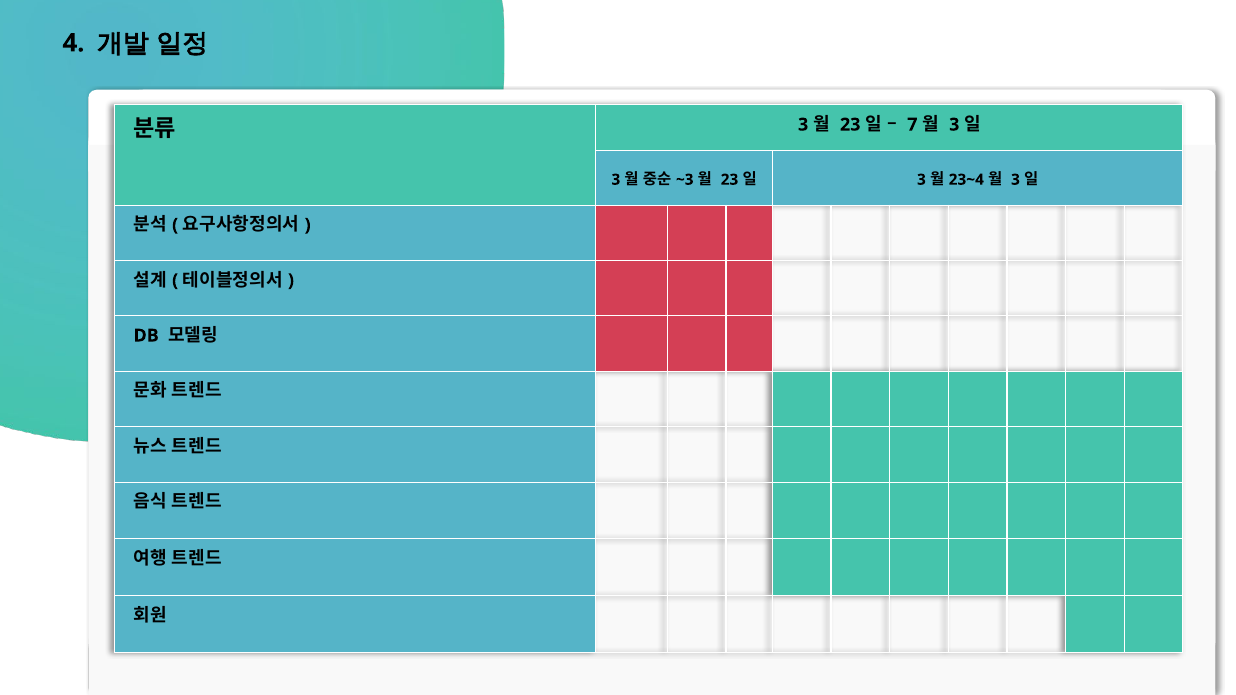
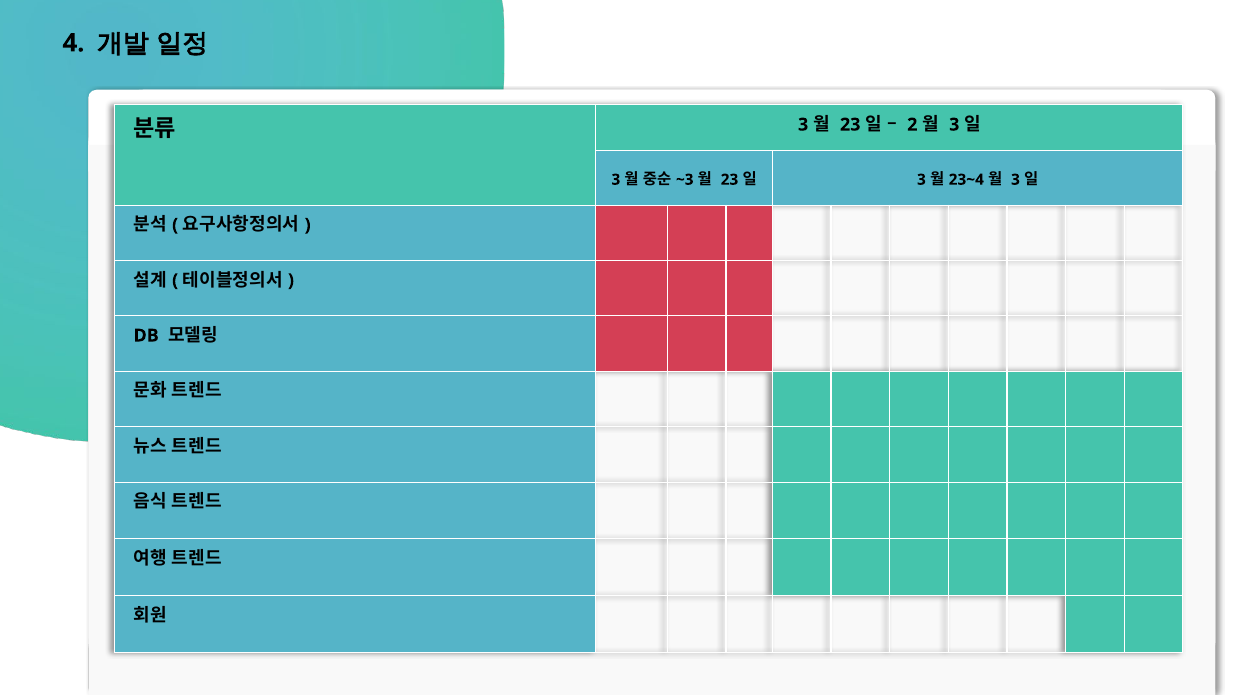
7: 7 -> 2 (912, 125)
